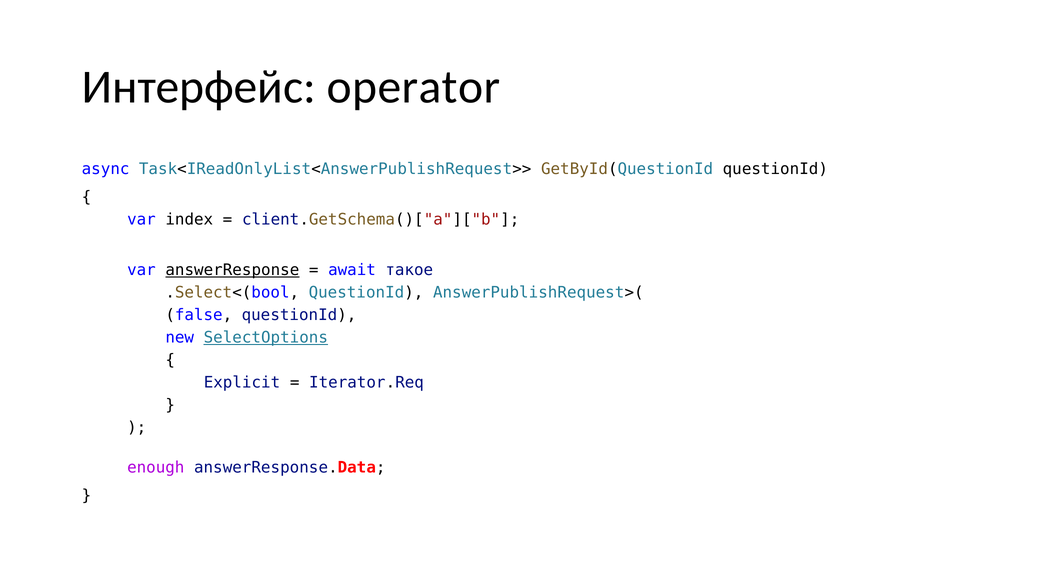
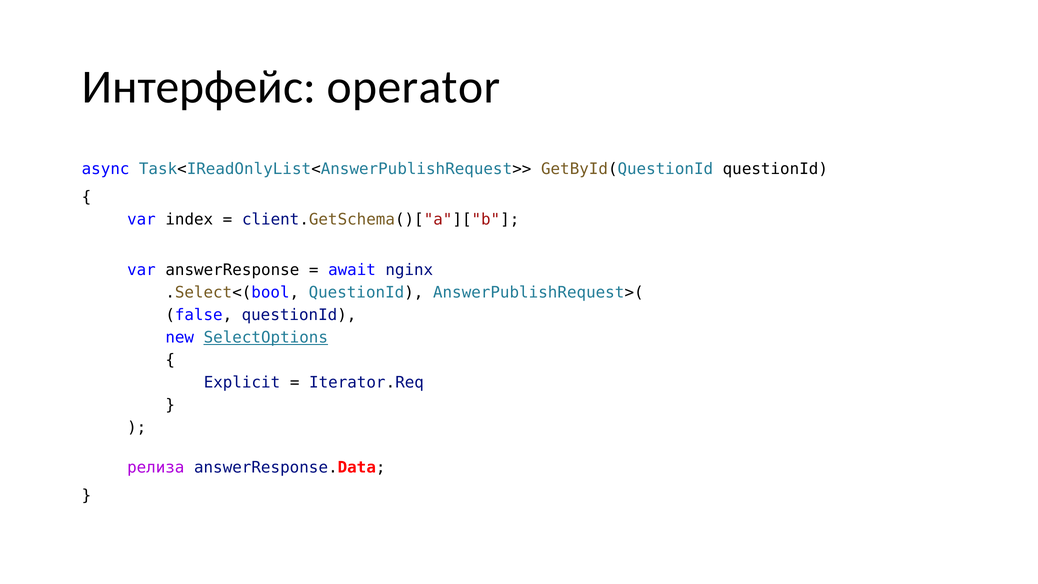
answerResponse underline: present -> none (232, 270)
такое: такое -> nginx (409, 270)
enough: enough -> релиза (156, 467)
